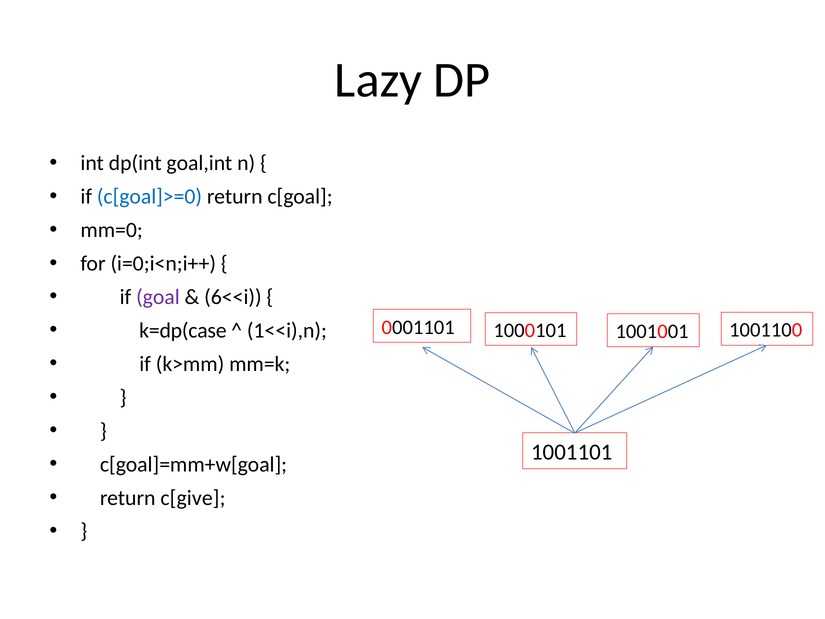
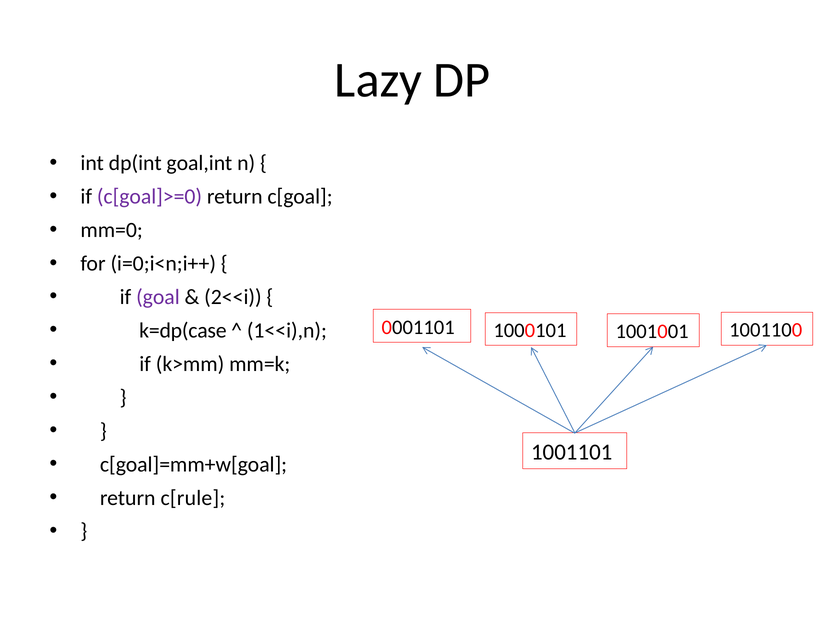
c[goal]>=0 colour: blue -> purple (149, 197)
6<<i: 6<<i -> 2<<i (233, 297)
c[give: c[give -> c[rule (193, 498)
